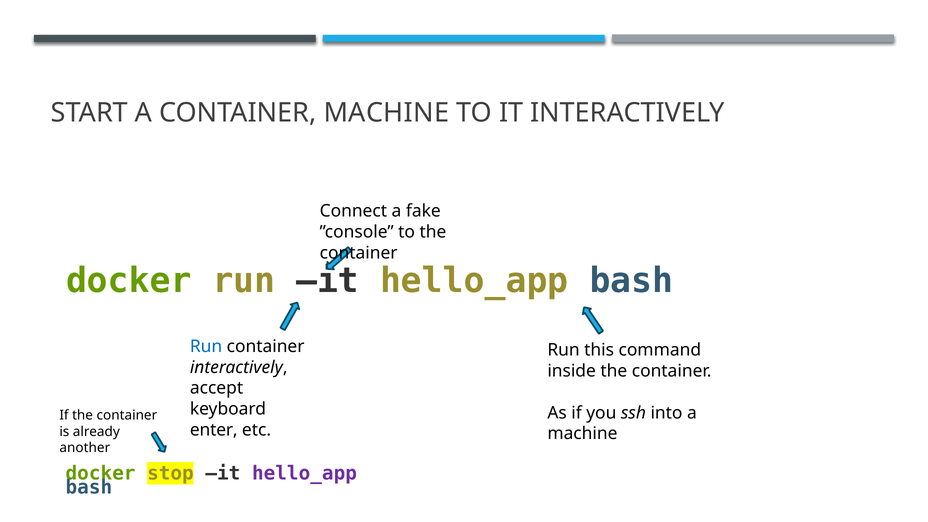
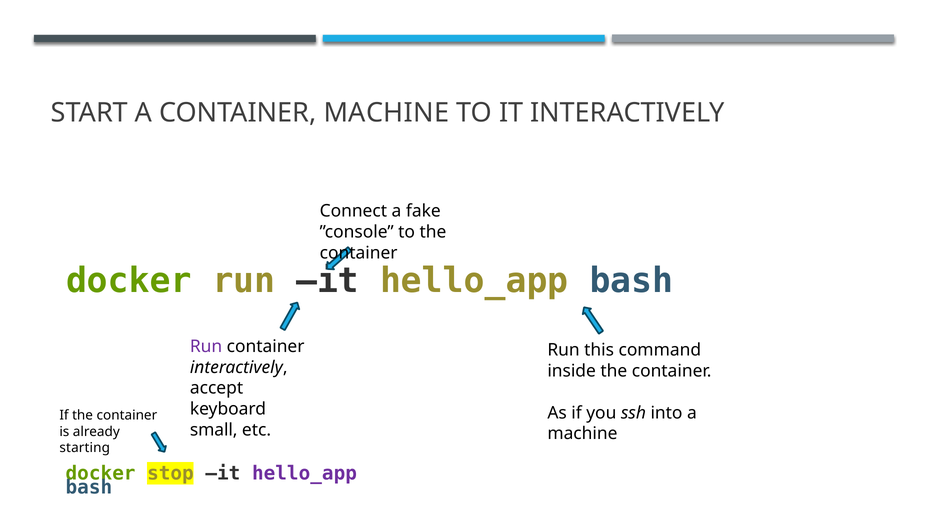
Run colour: blue -> purple (206, 346)
enter: enter -> small (214, 430)
another: another -> starting (85, 448)
